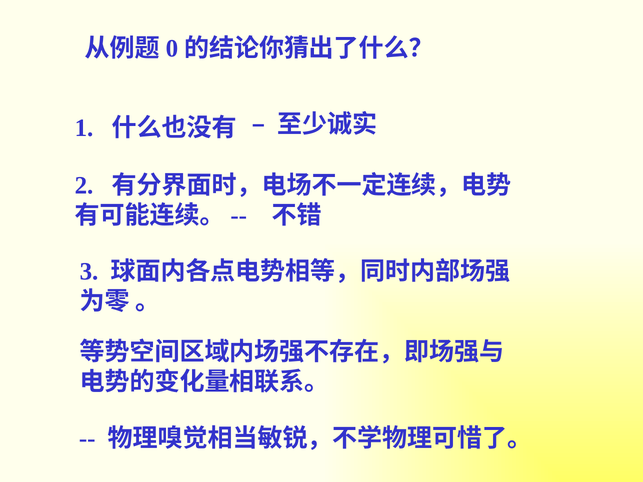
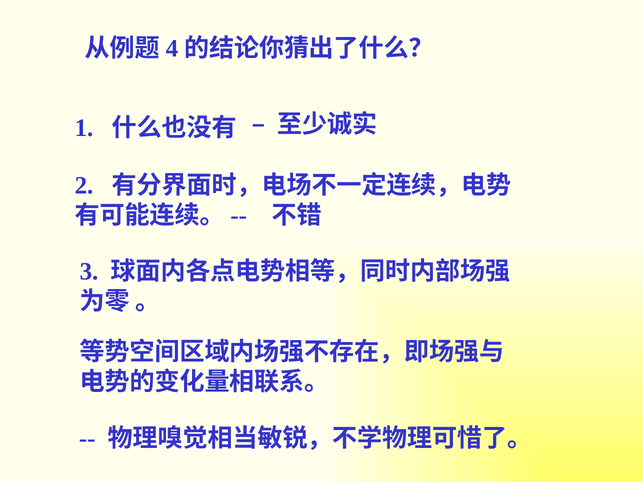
0: 0 -> 4 (172, 49)
